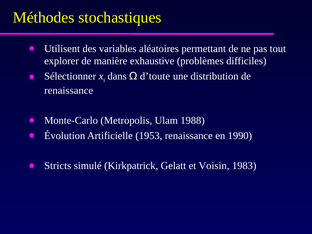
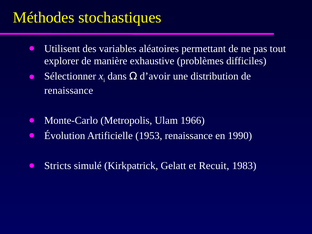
d’toute: d’toute -> d’avoir (155, 76)
1988: 1988 -> 1966 (193, 121)
Voisin: Voisin -> Recuit (214, 166)
